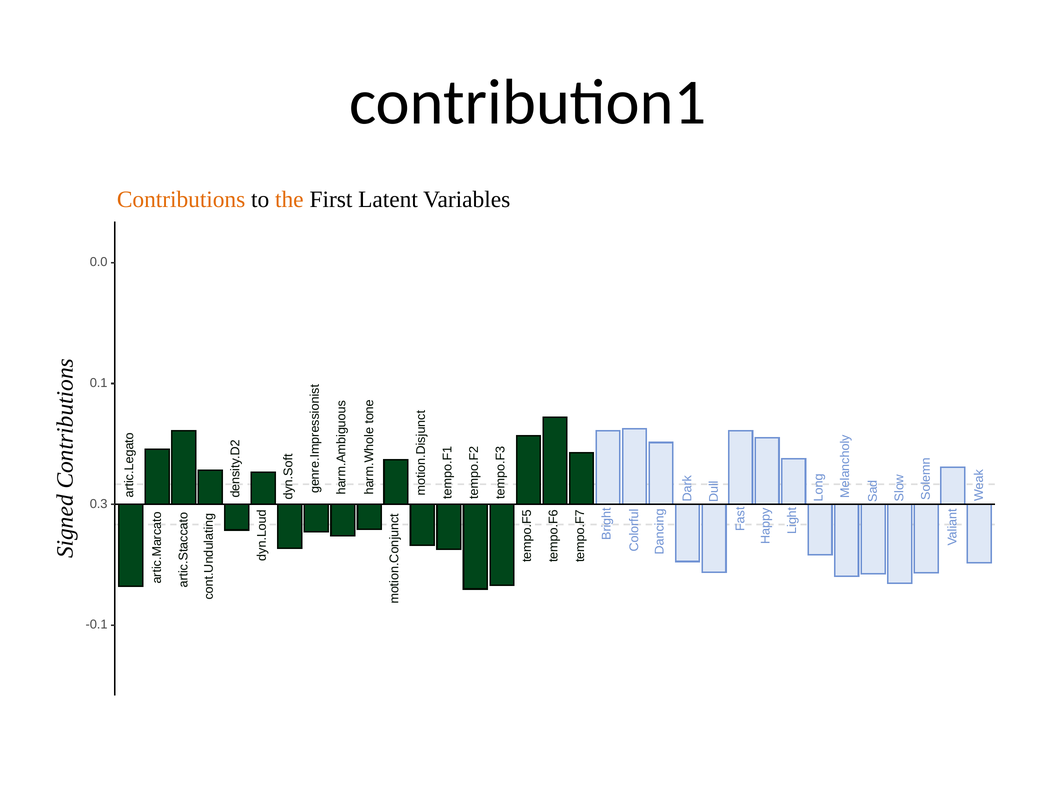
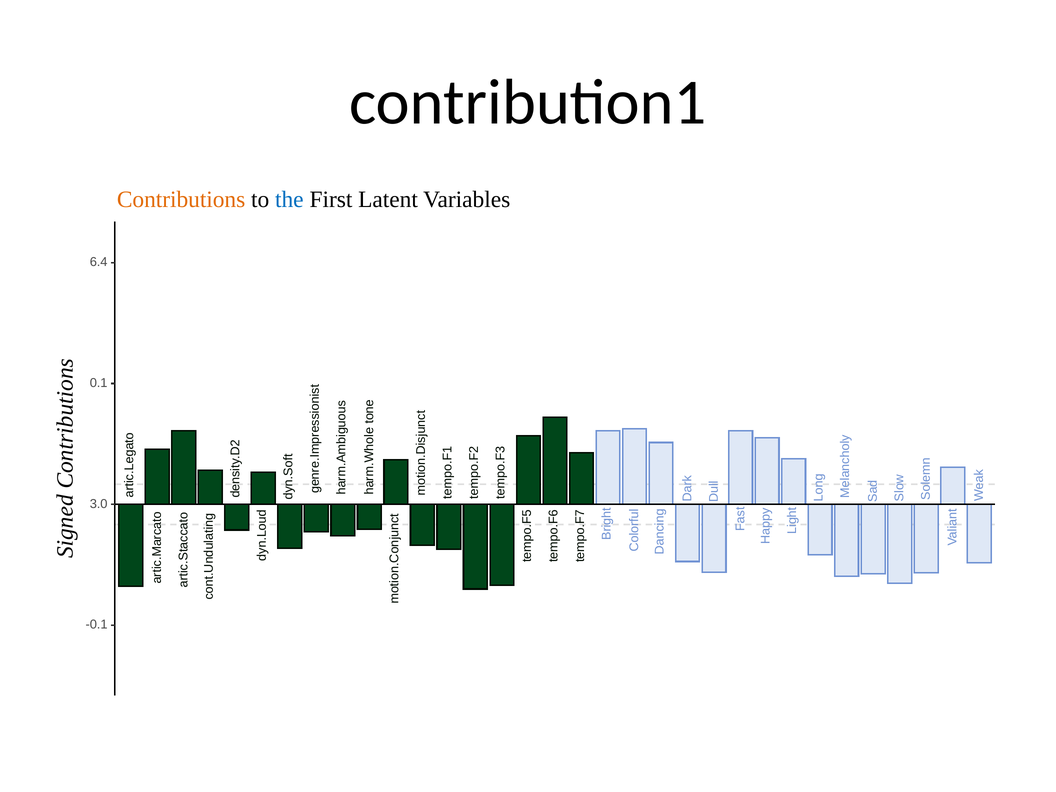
the colour: orange -> blue (289, 199)
0.0: 0.0 -> 6.4 (99, 262)
0.3: 0.3 -> 3.0 (99, 504)
